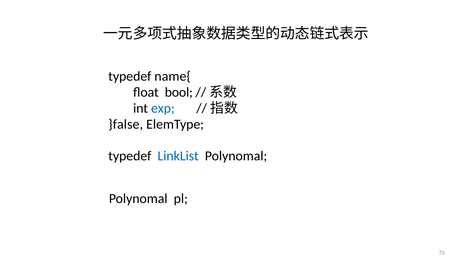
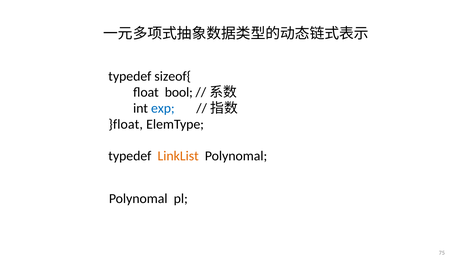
name{: name{ -> sizeof{ (173, 76)
}false: }false -> }float (126, 124)
LinkList colour: blue -> orange (178, 156)
